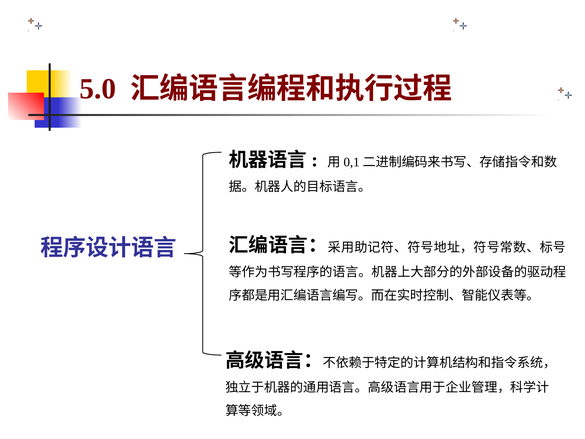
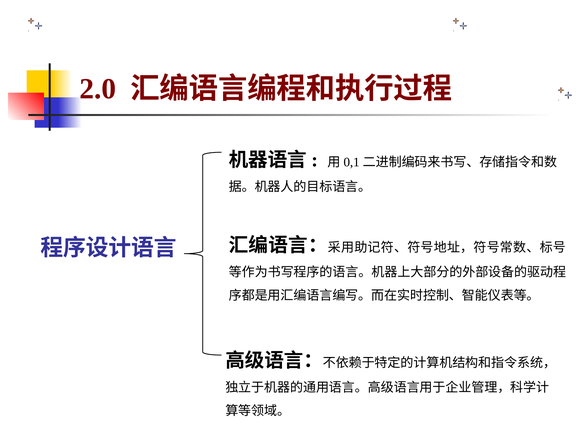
5.0: 5.0 -> 2.0 (98, 89)
